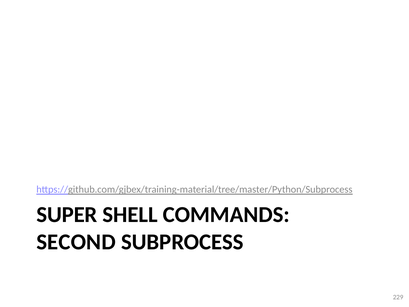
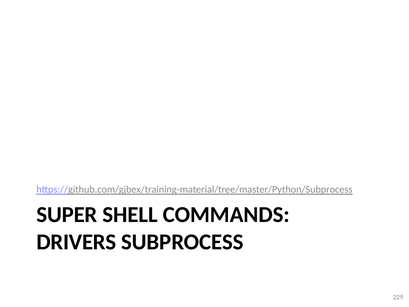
SECOND: SECOND -> DRIVERS (76, 242)
